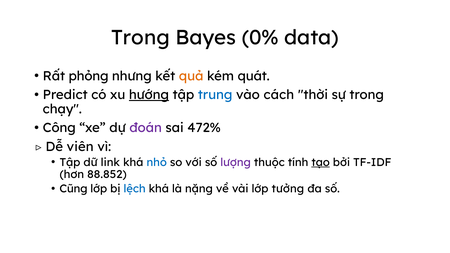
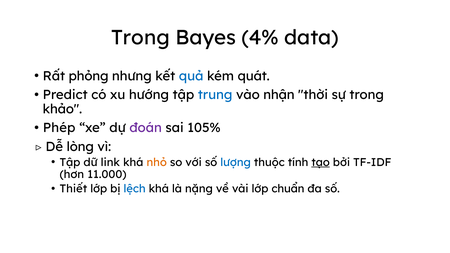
0%: 0% -> 4% (260, 38)
quả colour: orange -> blue (191, 76)
hướng underline: present -> none (149, 95)
cách: cách -> nhận (279, 95)
chạy: chạy -> khảo (62, 109)
Công: Công -> Phép (59, 128)
472%: 472% -> 105% (204, 128)
viên: viên -> lòng (80, 147)
nhỏ colour: blue -> orange (157, 162)
lượng colour: purple -> blue (236, 162)
88.852: 88.852 -> 11.000 (107, 175)
Cũng: Cũng -> Thiết (73, 189)
tưởng: tưởng -> chuẩn (288, 189)
